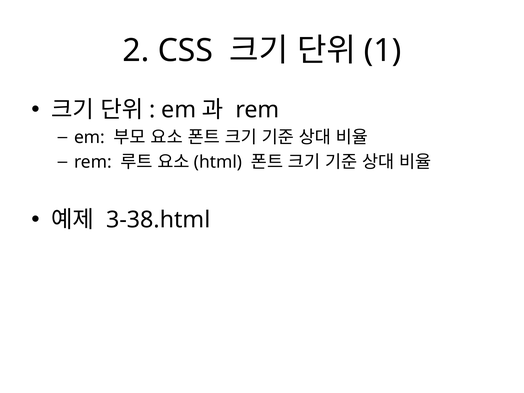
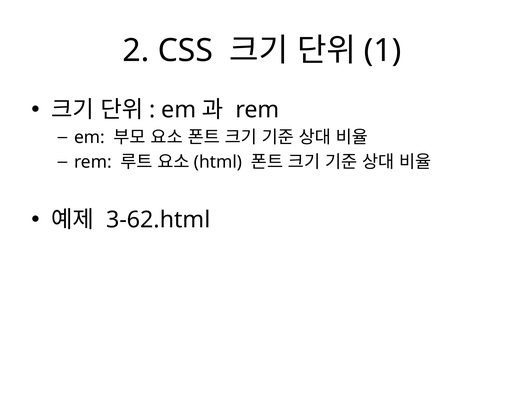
3-38.html: 3-38.html -> 3-62.html (158, 220)
